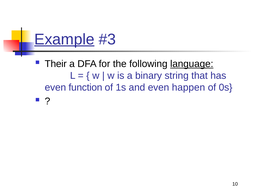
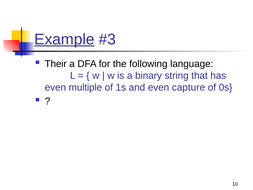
language underline: present -> none (192, 64)
function: function -> multiple (85, 87)
happen: happen -> capture (188, 87)
